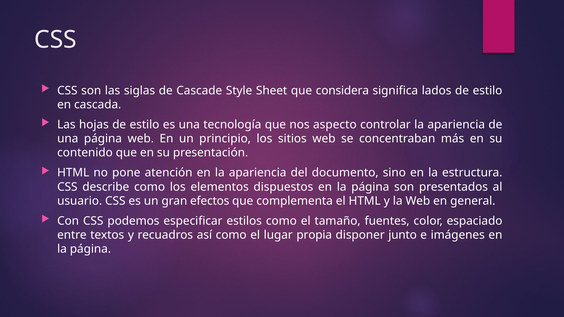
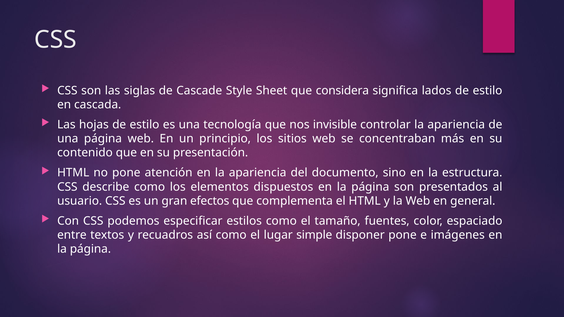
aspecto: aspecto -> invisible (335, 125)
propia: propia -> simple (314, 235)
disponer junto: junto -> pone (403, 235)
